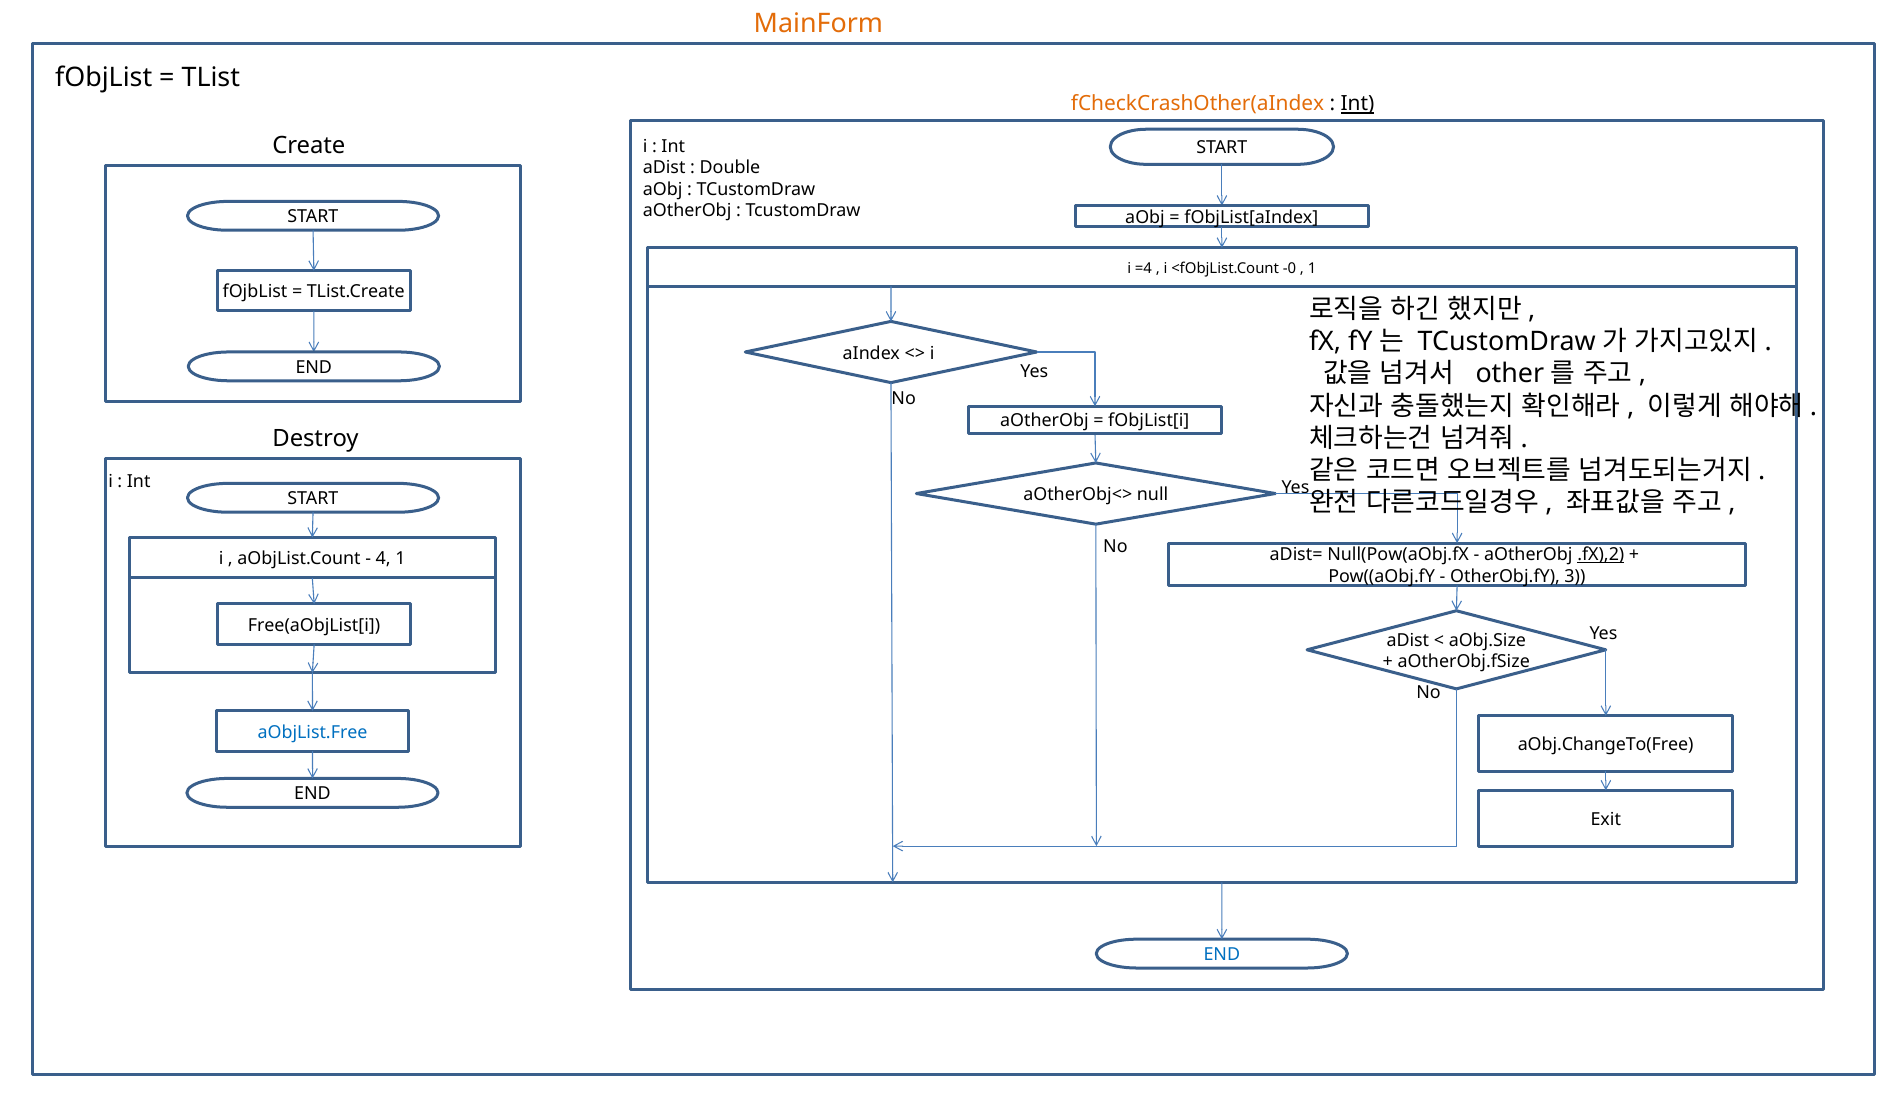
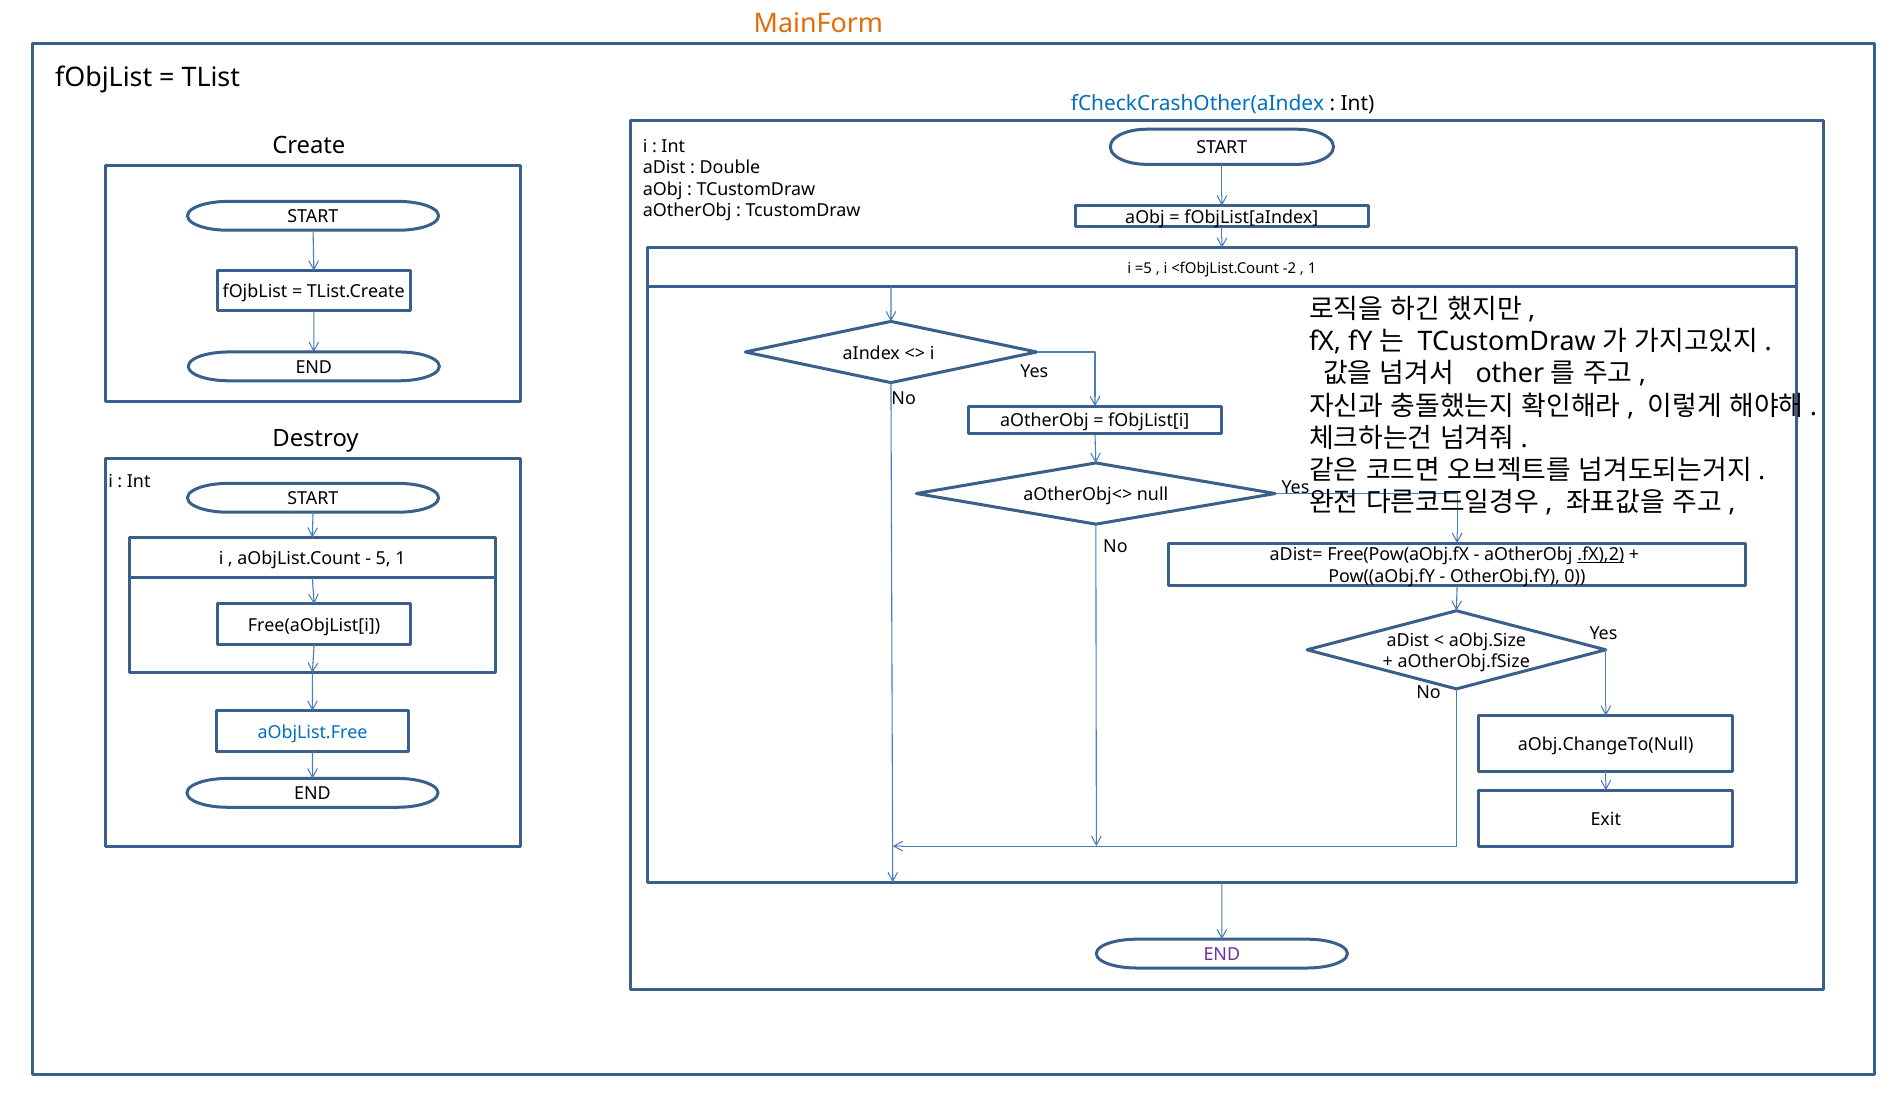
fCheckCrashOther(aIndex colour: orange -> blue (1198, 104)
Int underline: present -> none (1358, 104)
=4: =4 -> =5 (1143, 268)
-0: -0 -> -2 (1290, 268)
Null(Pow(aObj.fX: Null(Pow(aObj.fX -> Free(Pow(aObj.fX (1398, 555)
4: 4 -> 5 (383, 559)
3: 3 -> 0 (1575, 576)
aObj.ChangeTo(Free: aObj.ChangeTo(Free -> aObj.ChangeTo(Null (1606, 745)
END colour: blue -> purple (1222, 955)
